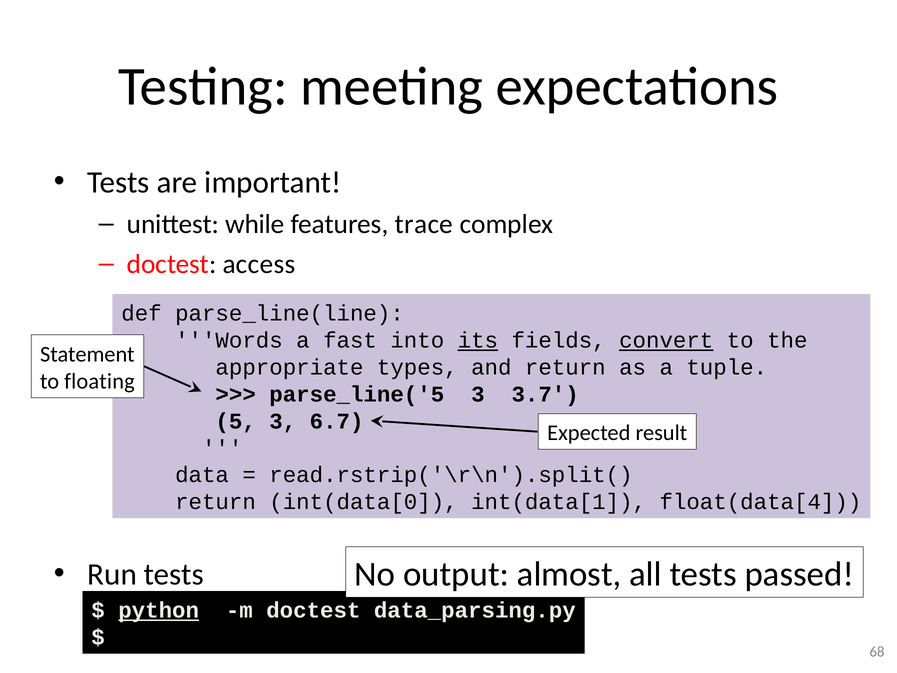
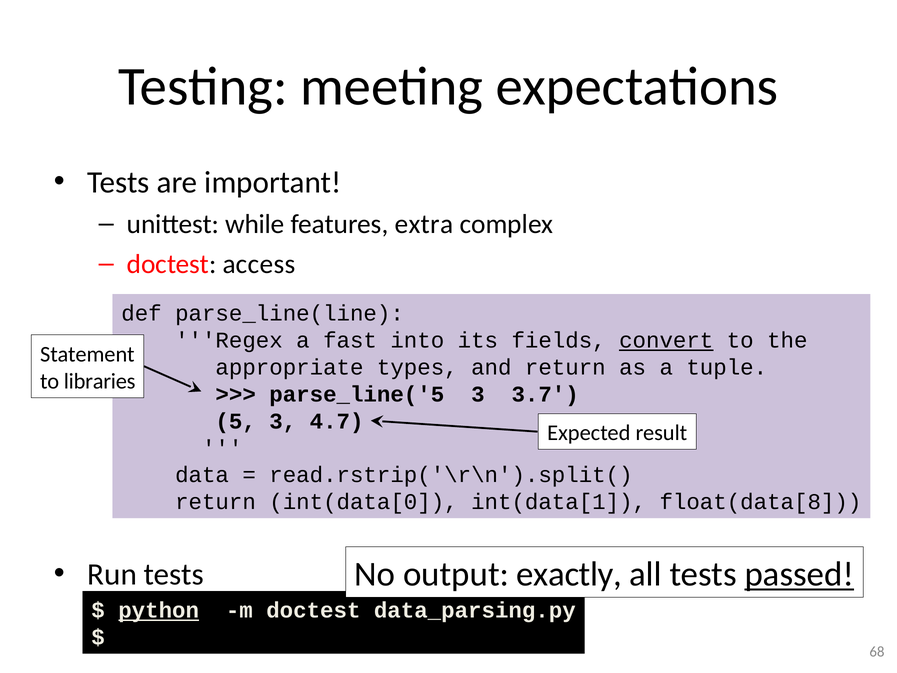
trace: trace -> extra (424, 224)
Words: Words -> Regex (229, 340)
its underline: present -> none (478, 340)
floating: floating -> libraries (100, 381)
6.7: 6.7 -> 4.7 (337, 421)
float(data[4: float(data[4 -> float(data[8 (760, 502)
almost: almost -> exactly (569, 574)
passed underline: none -> present (799, 574)
